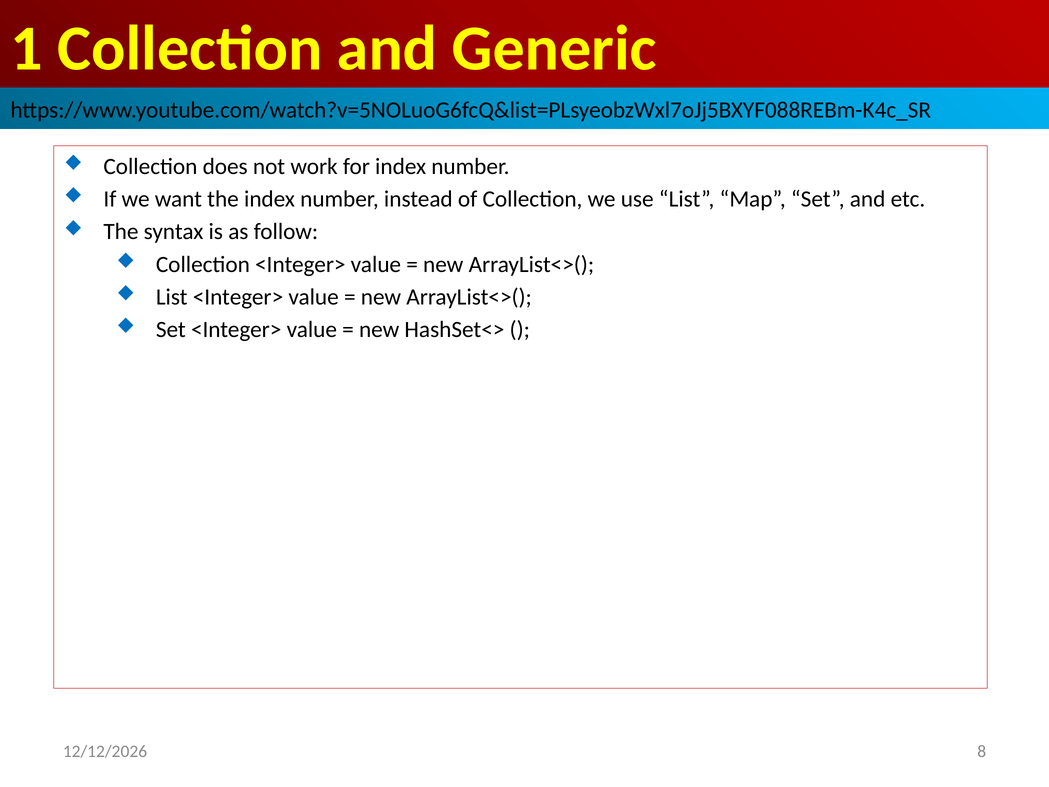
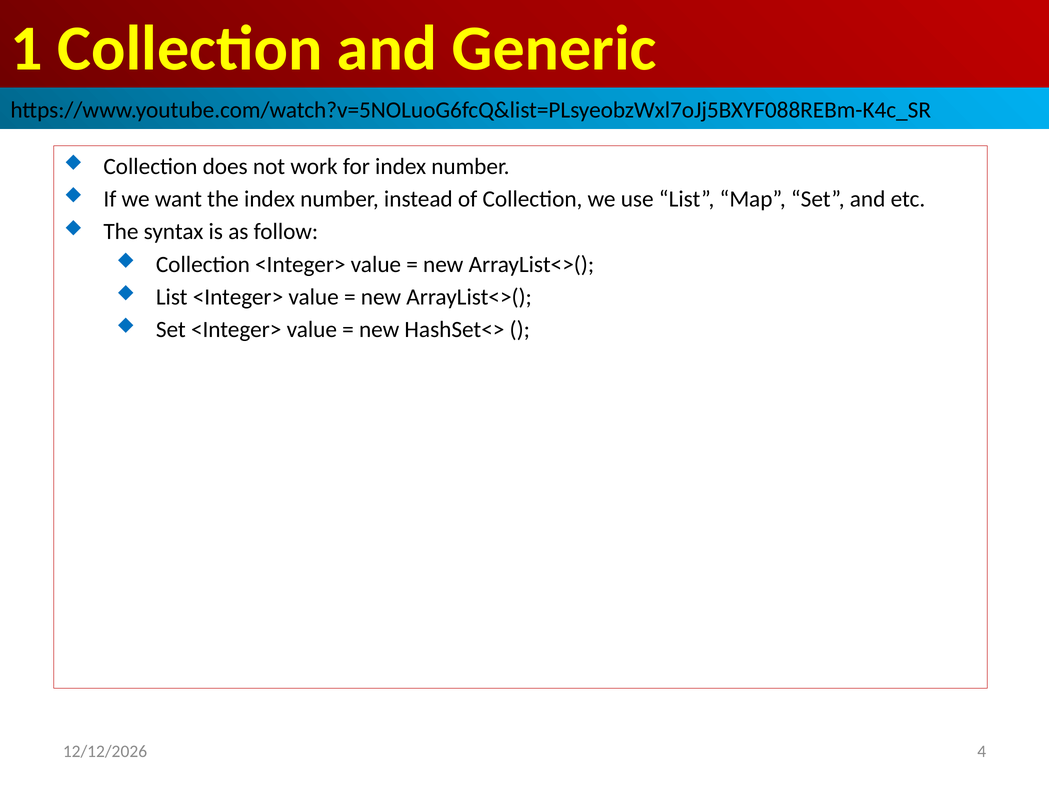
8: 8 -> 4 (982, 751)
